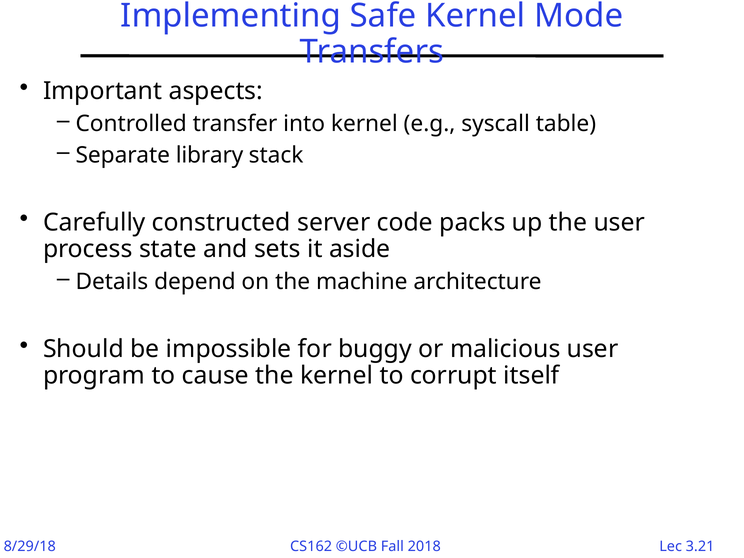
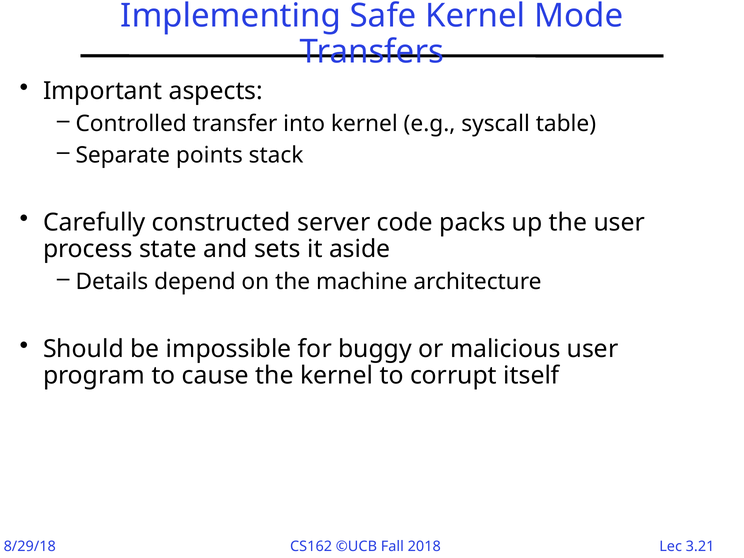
library: library -> points (209, 155)
